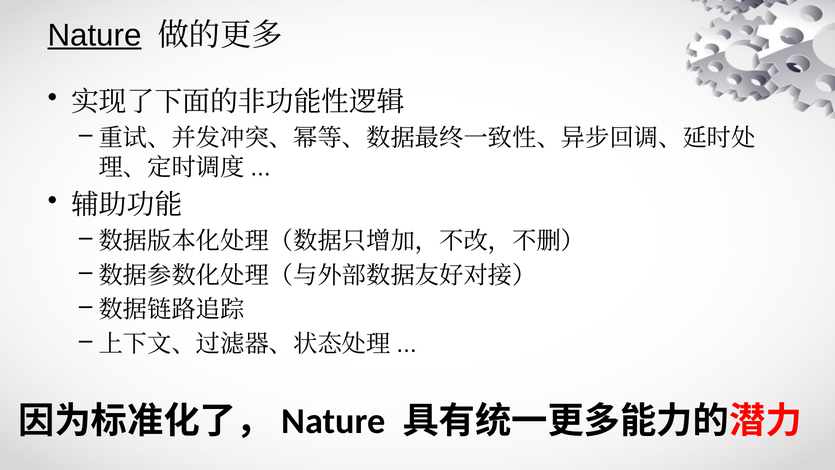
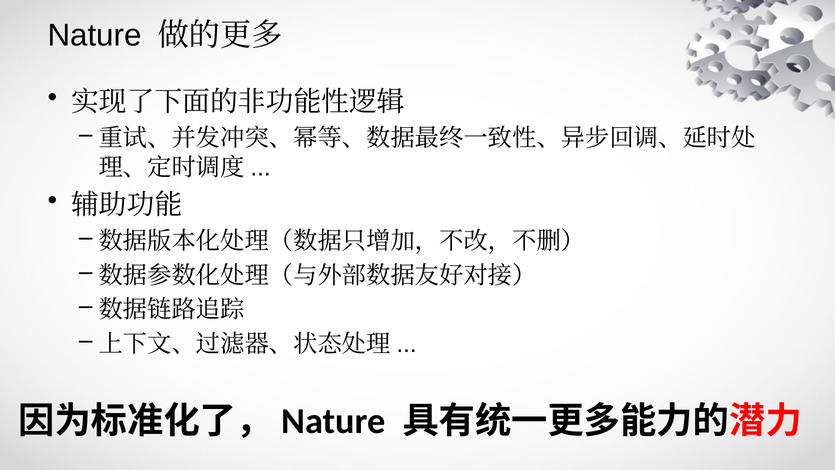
Nature underline: present -> none (95, 35)
